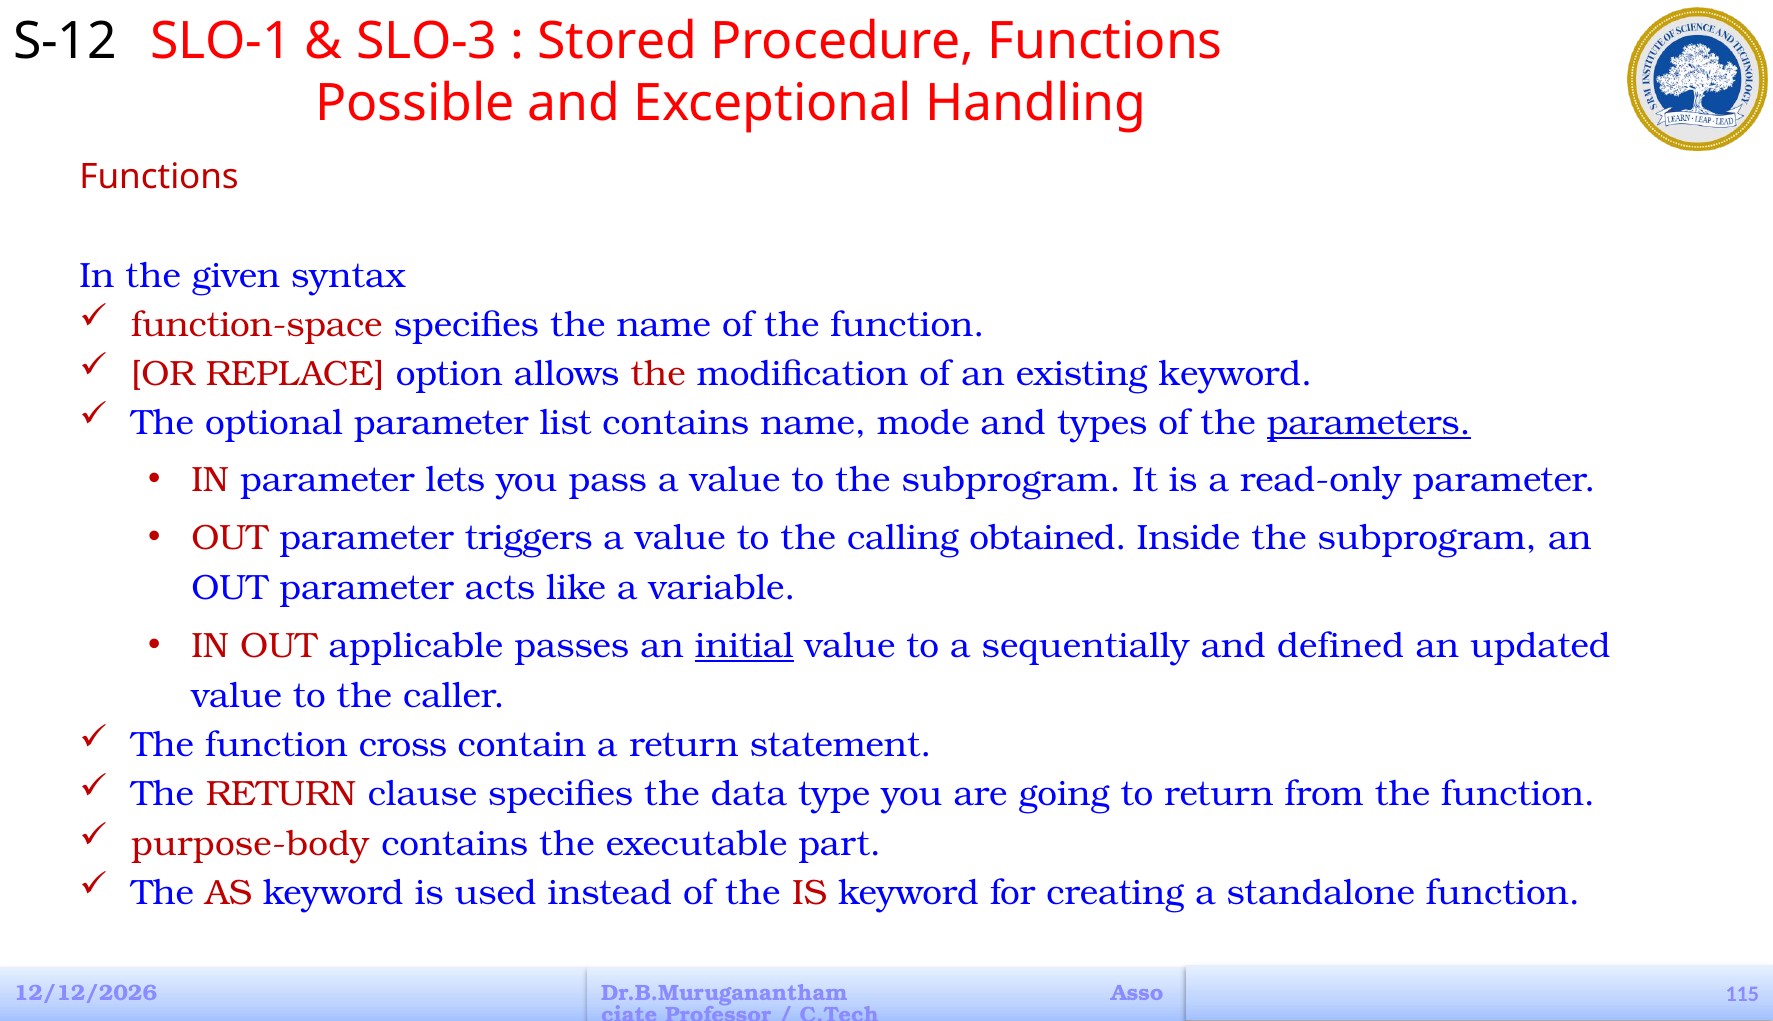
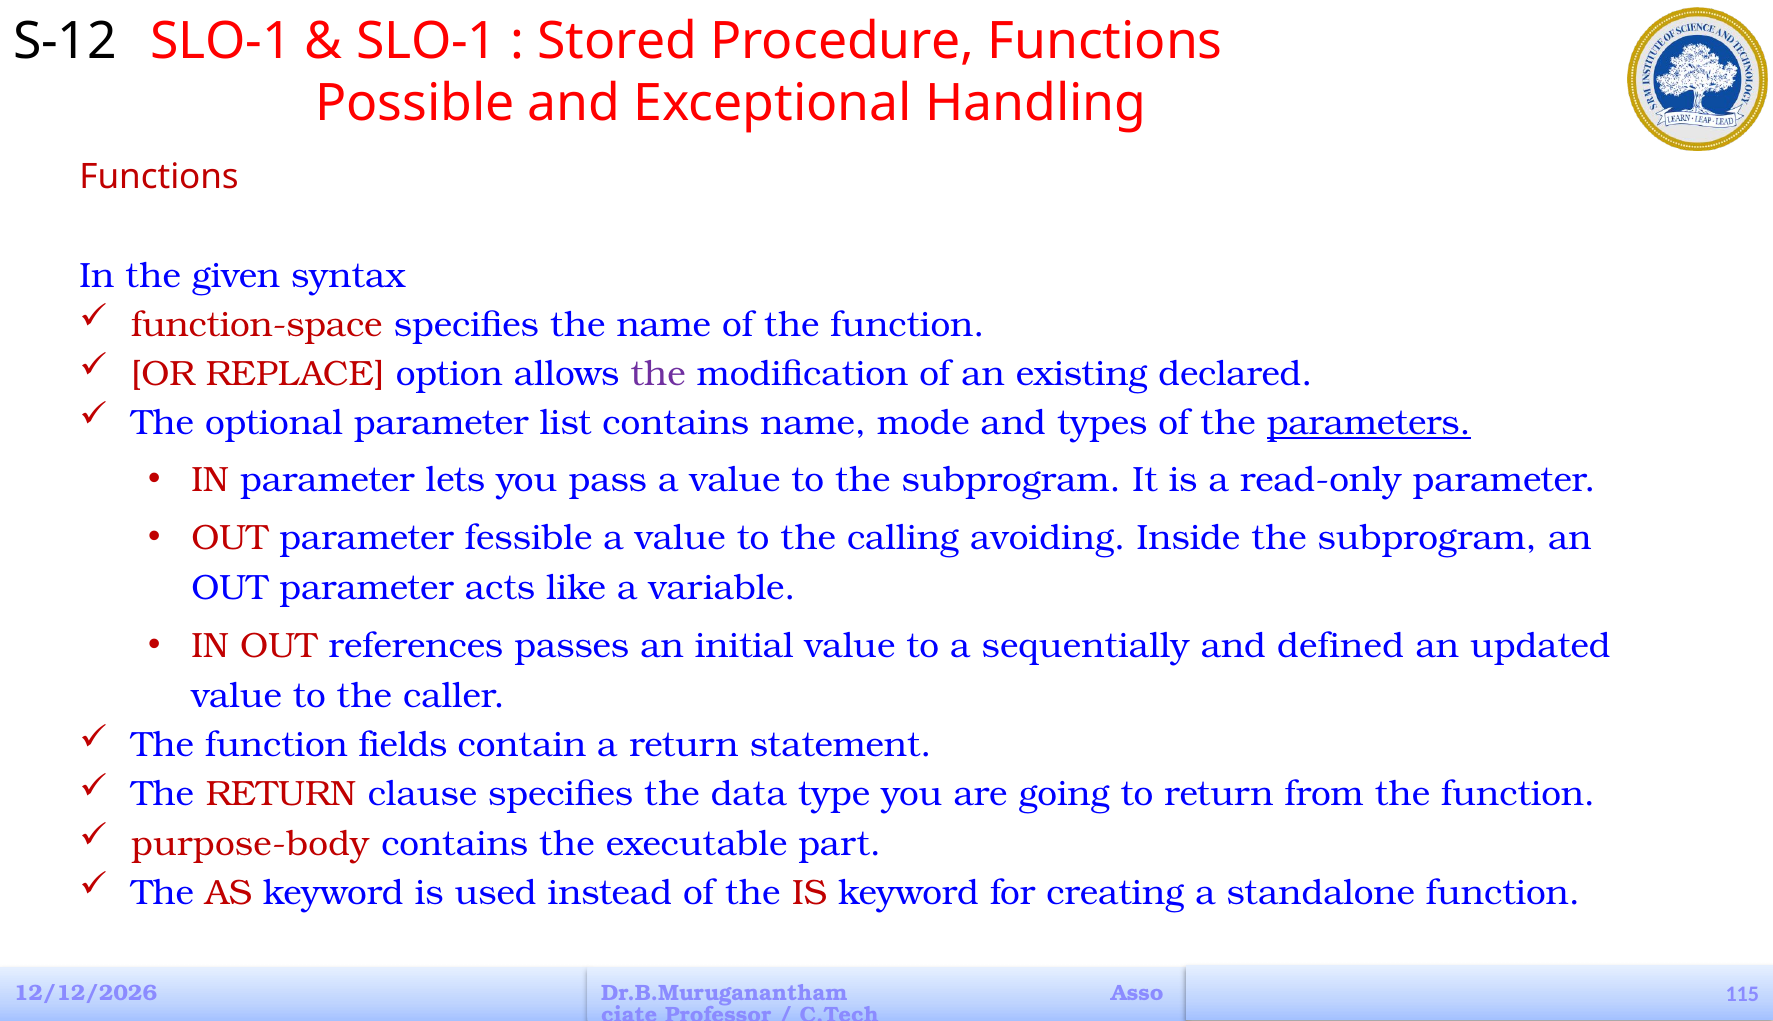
SLO-3: SLO-3 -> SLO-1 (427, 41)
the colour: red -> purple (658, 374)
existing keyword: keyword -> declared (1235, 374)
triggers: triggers -> fessible (529, 538)
obtained: obtained -> avoiding (1048, 538)
applicable: applicable -> references (416, 646)
initial underline: present -> none (744, 646)
cross: cross -> fields (403, 745)
